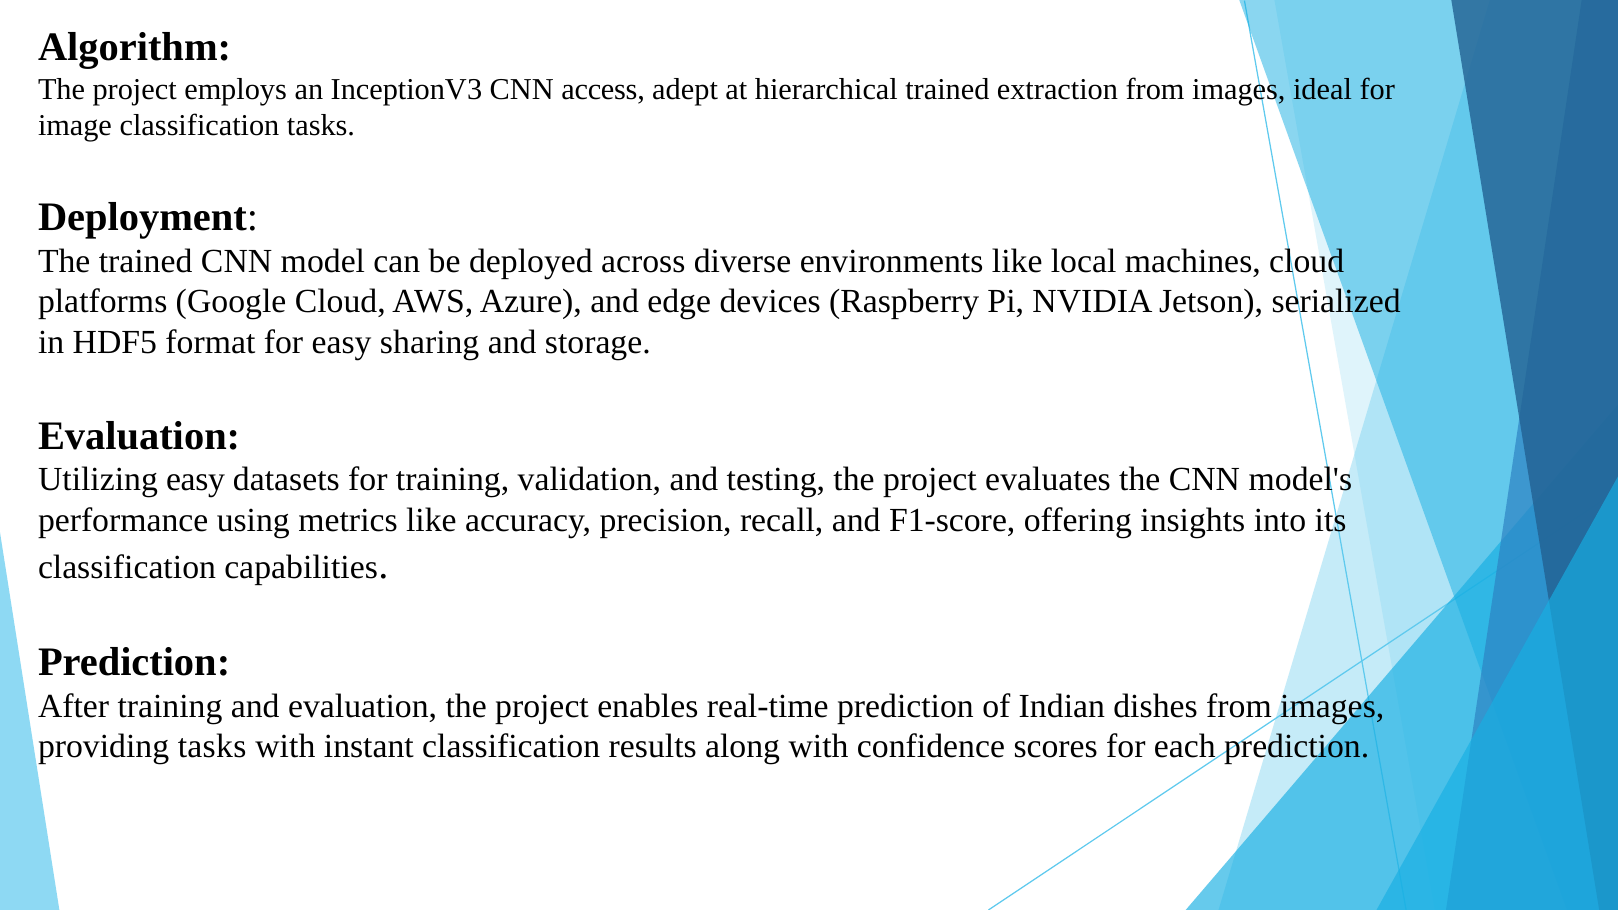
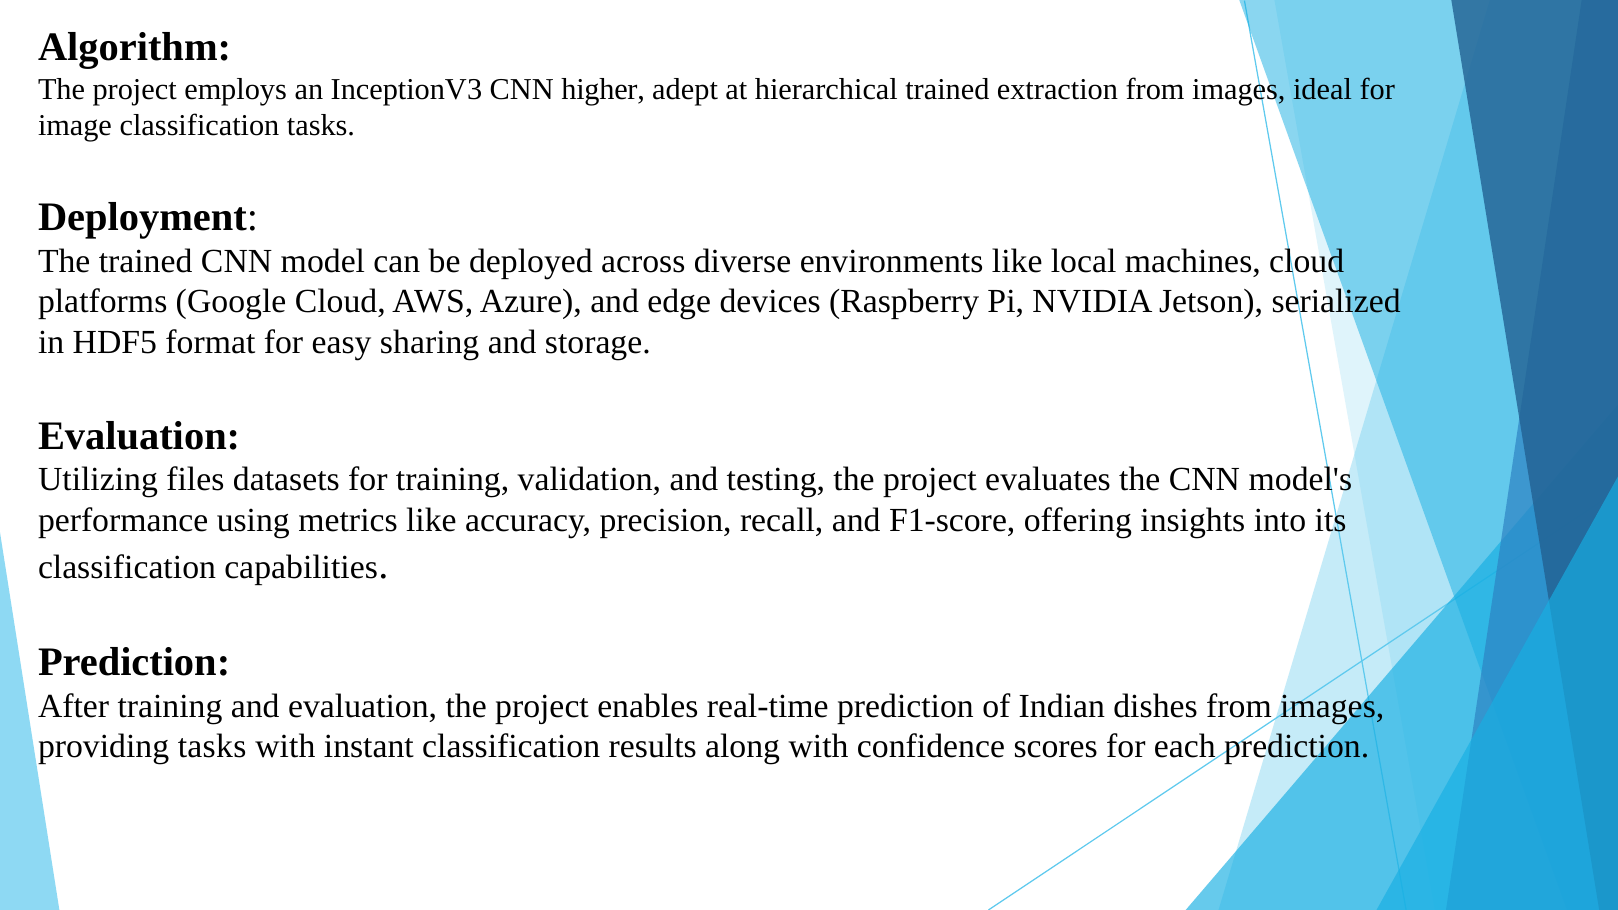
access: access -> higher (603, 89)
Utilizing easy: easy -> files (195, 480)
